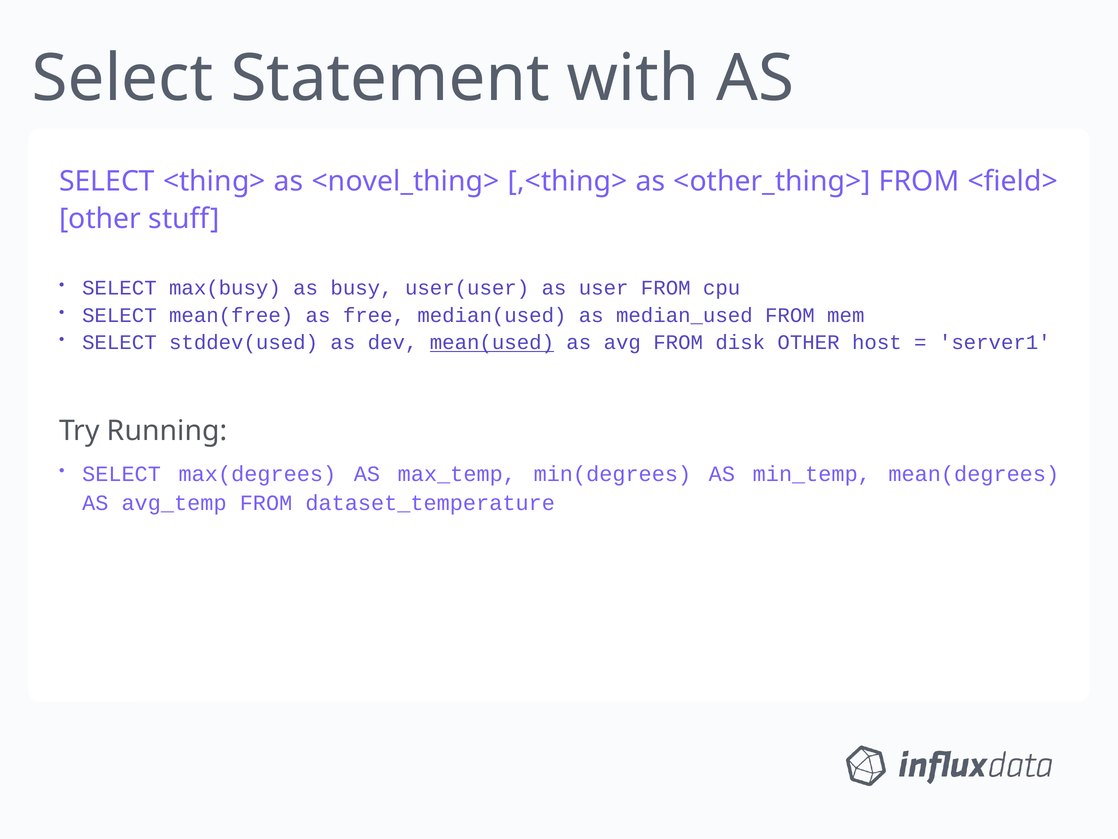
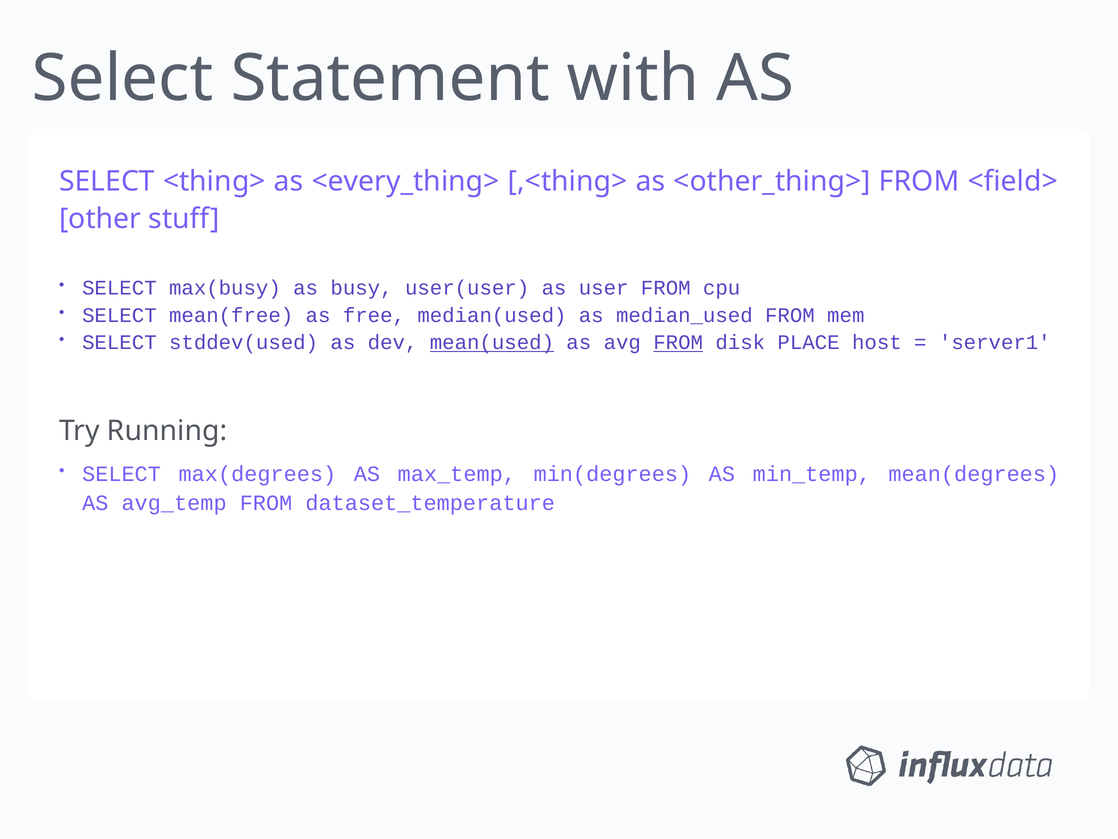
<novel_thing>: <novel_thing> -> <every_thing> (406, 181)
FROM underline: none -> present (678, 342)
disk OTHER: OTHER -> PLACE (809, 342)
